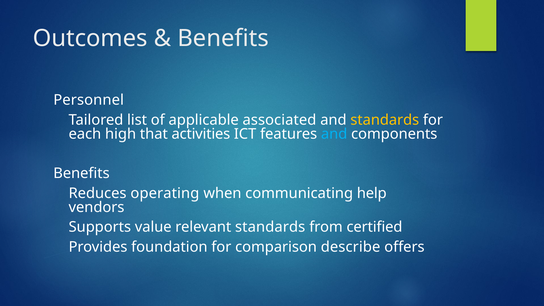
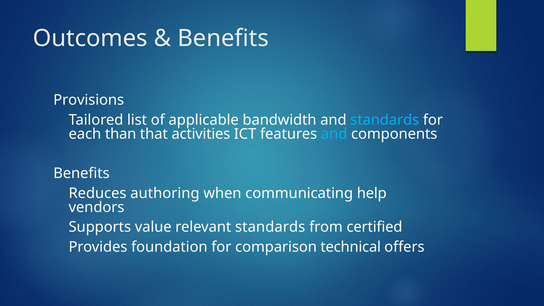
Personnel: Personnel -> Provisions (89, 100)
associated: associated -> bandwidth (280, 120)
standards colour: yellow -> light blue (385, 120)
high: high -> than (121, 134)
operating: operating -> authoring (165, 193)
describe: describe -> technical (351, 247)
